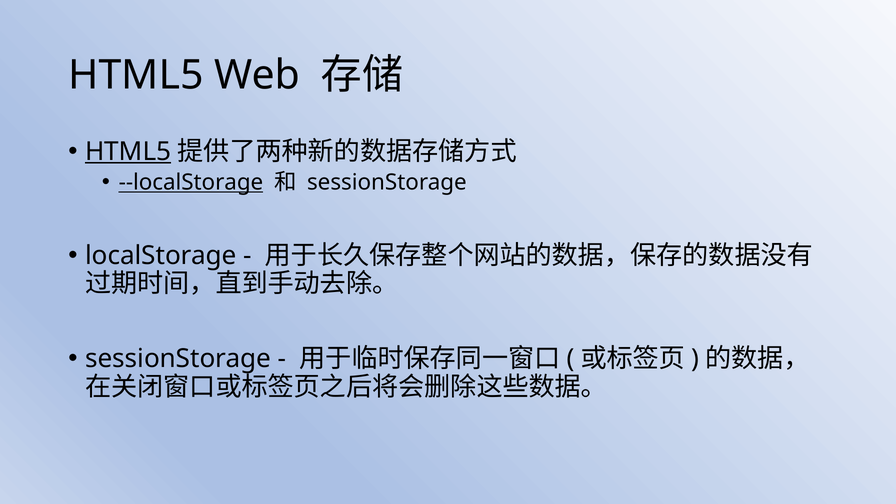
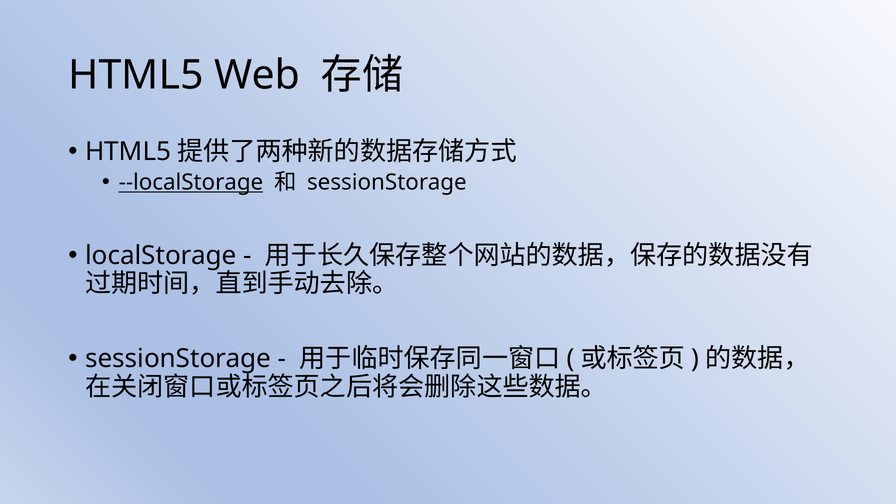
HTML5 underline: present -> none (128, 151)
